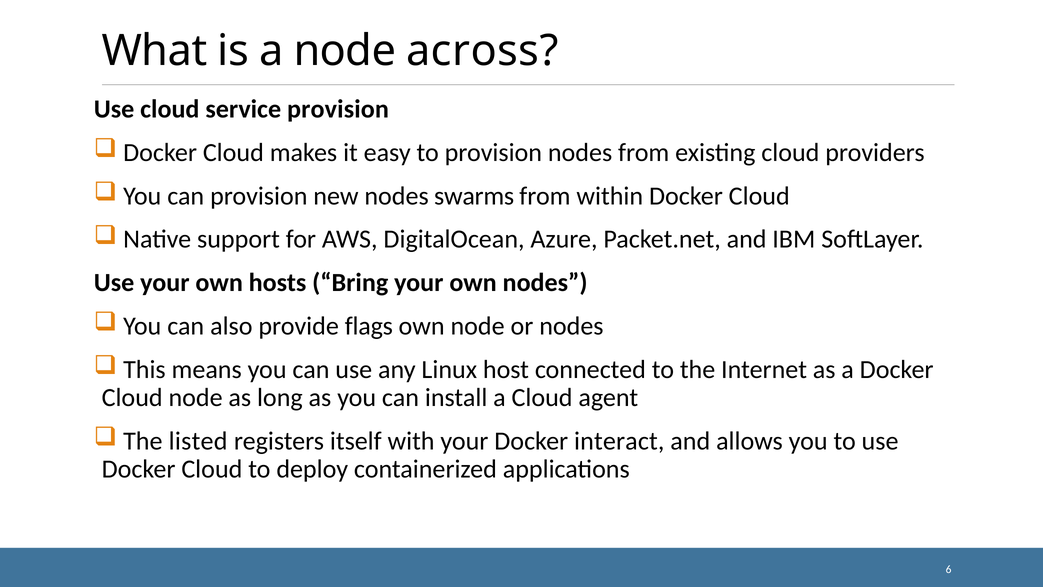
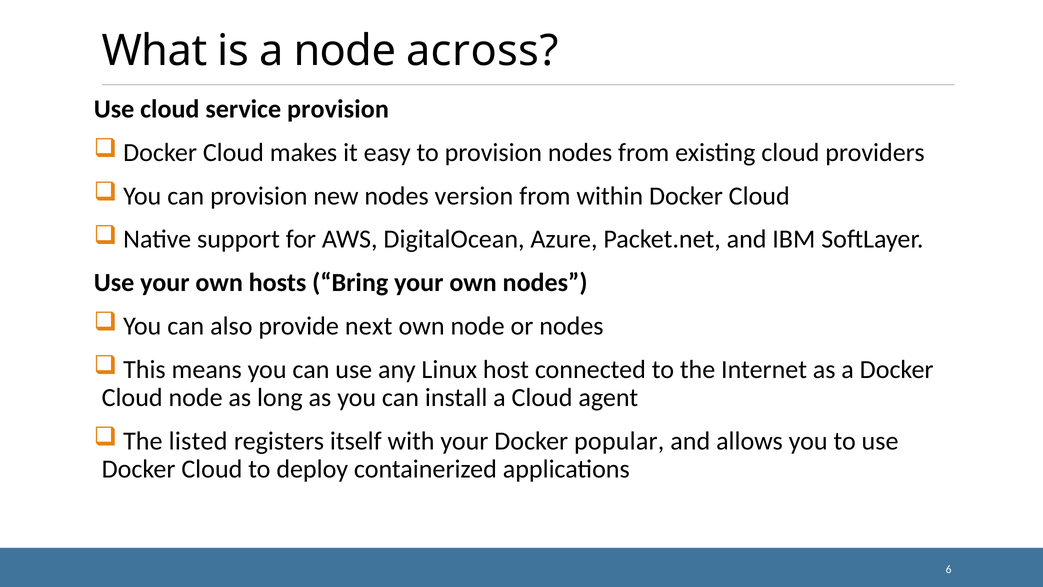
swarms: swarms -> version (474, 196)
flags: flags -> next (369, 326)
interact: interact -> popular (619, 441)
